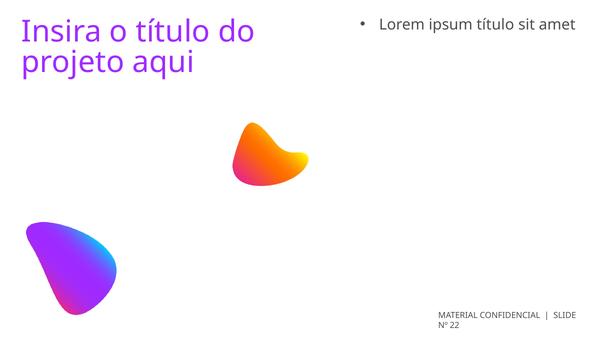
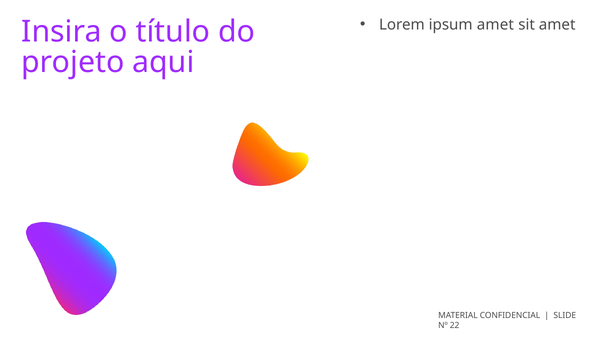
ipsum título: título -> amet (495, 25)
